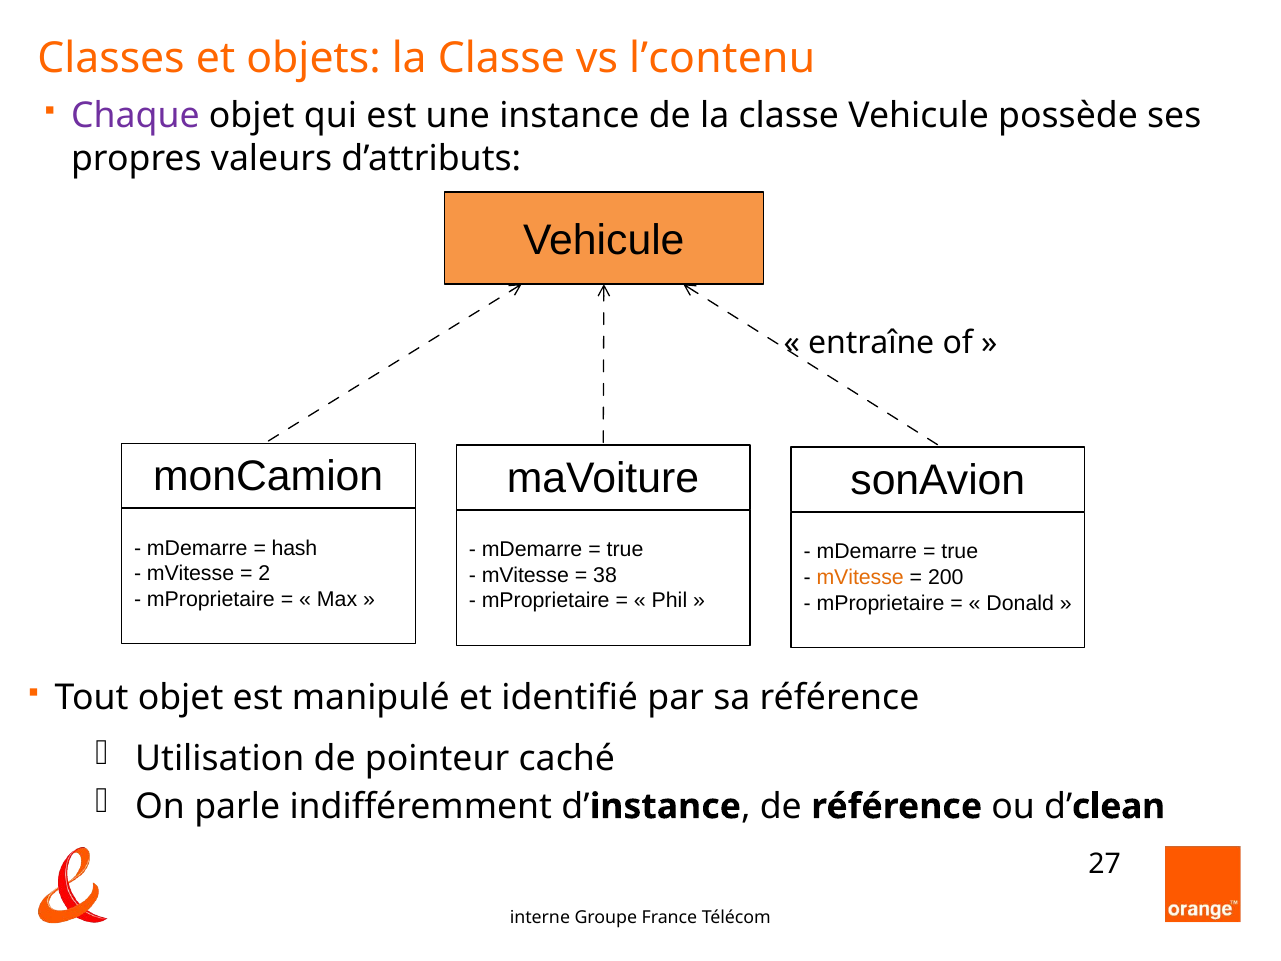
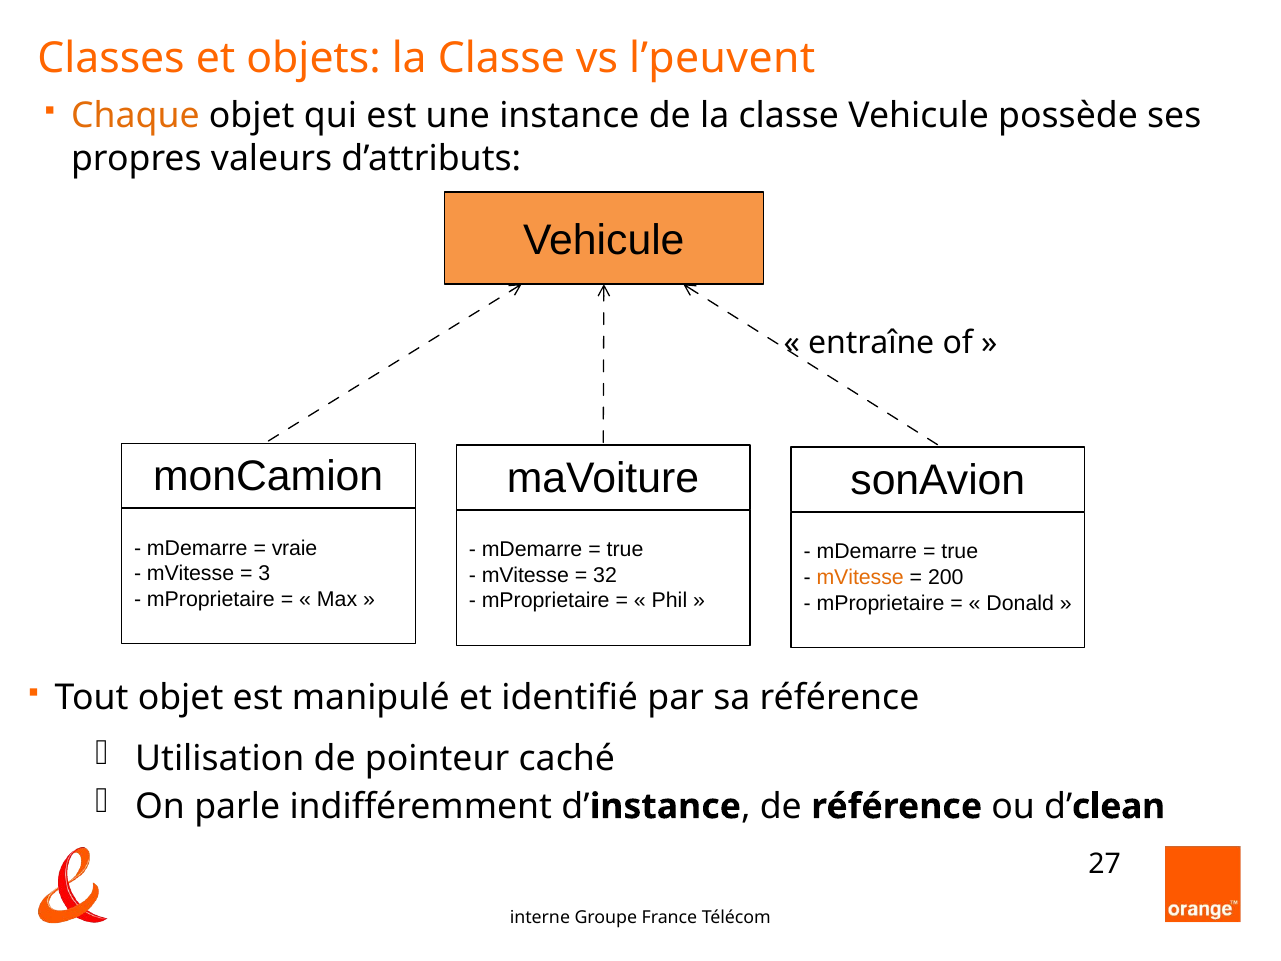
l’contenu: l’contenu -> l’peuvent (722, 58)
Chaque colour: purple -> orange (135, 116)
hash: hash -> vraie (294, 548)
2: 2 -> 3 (264, 573)
38: 38 -> 32 (605, 575)
